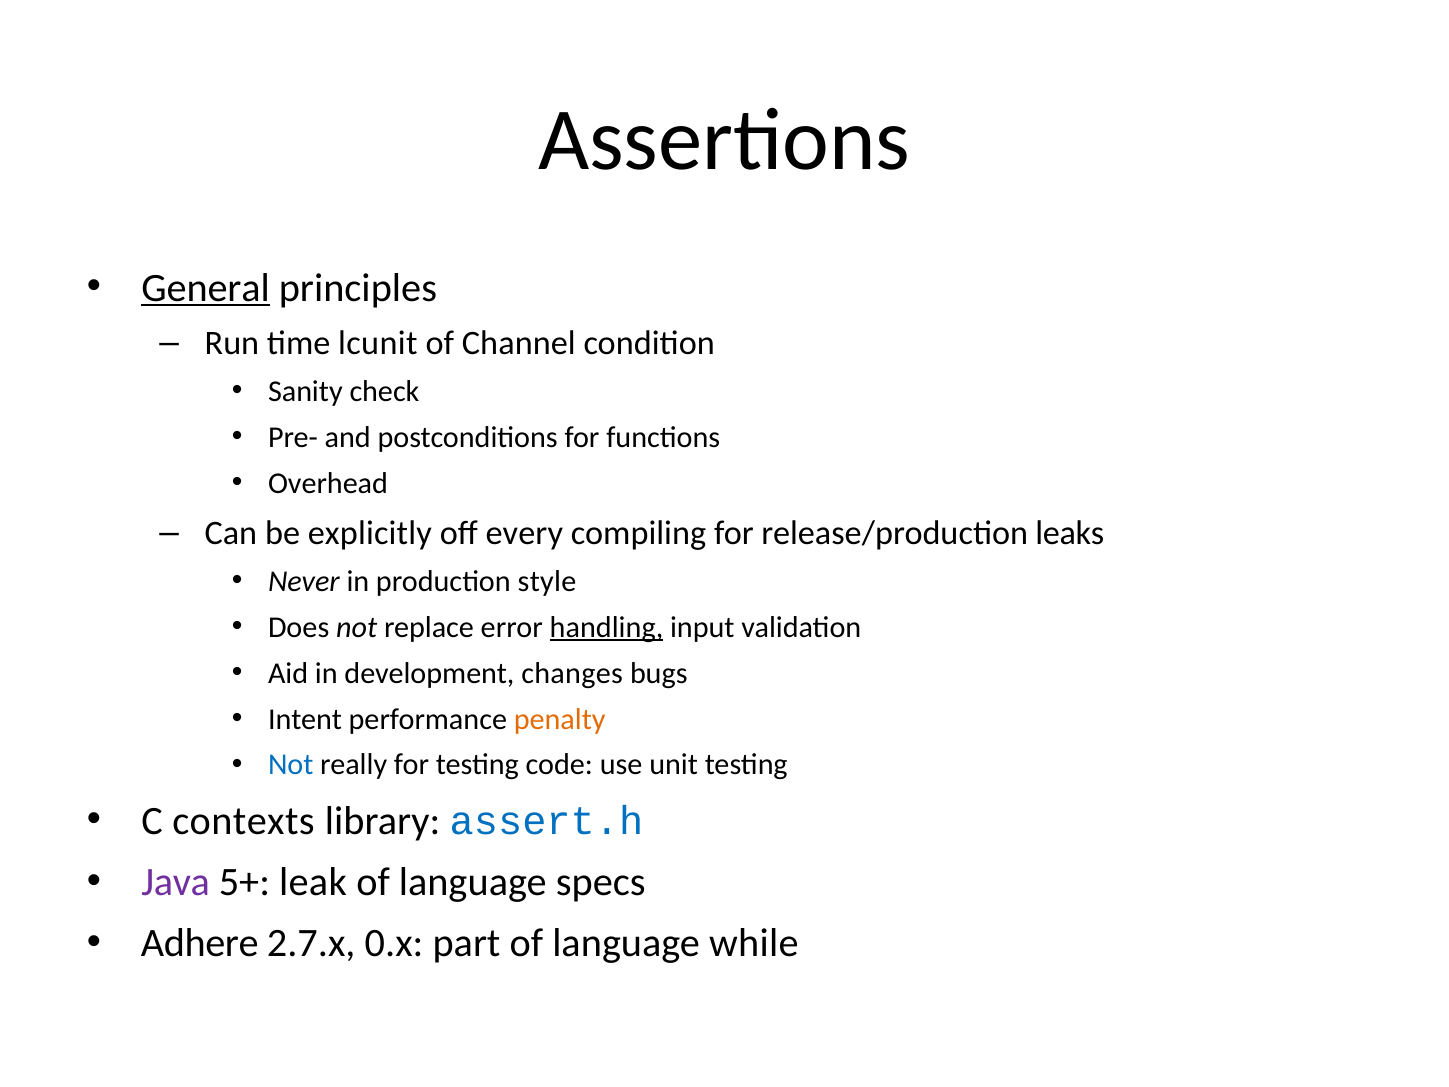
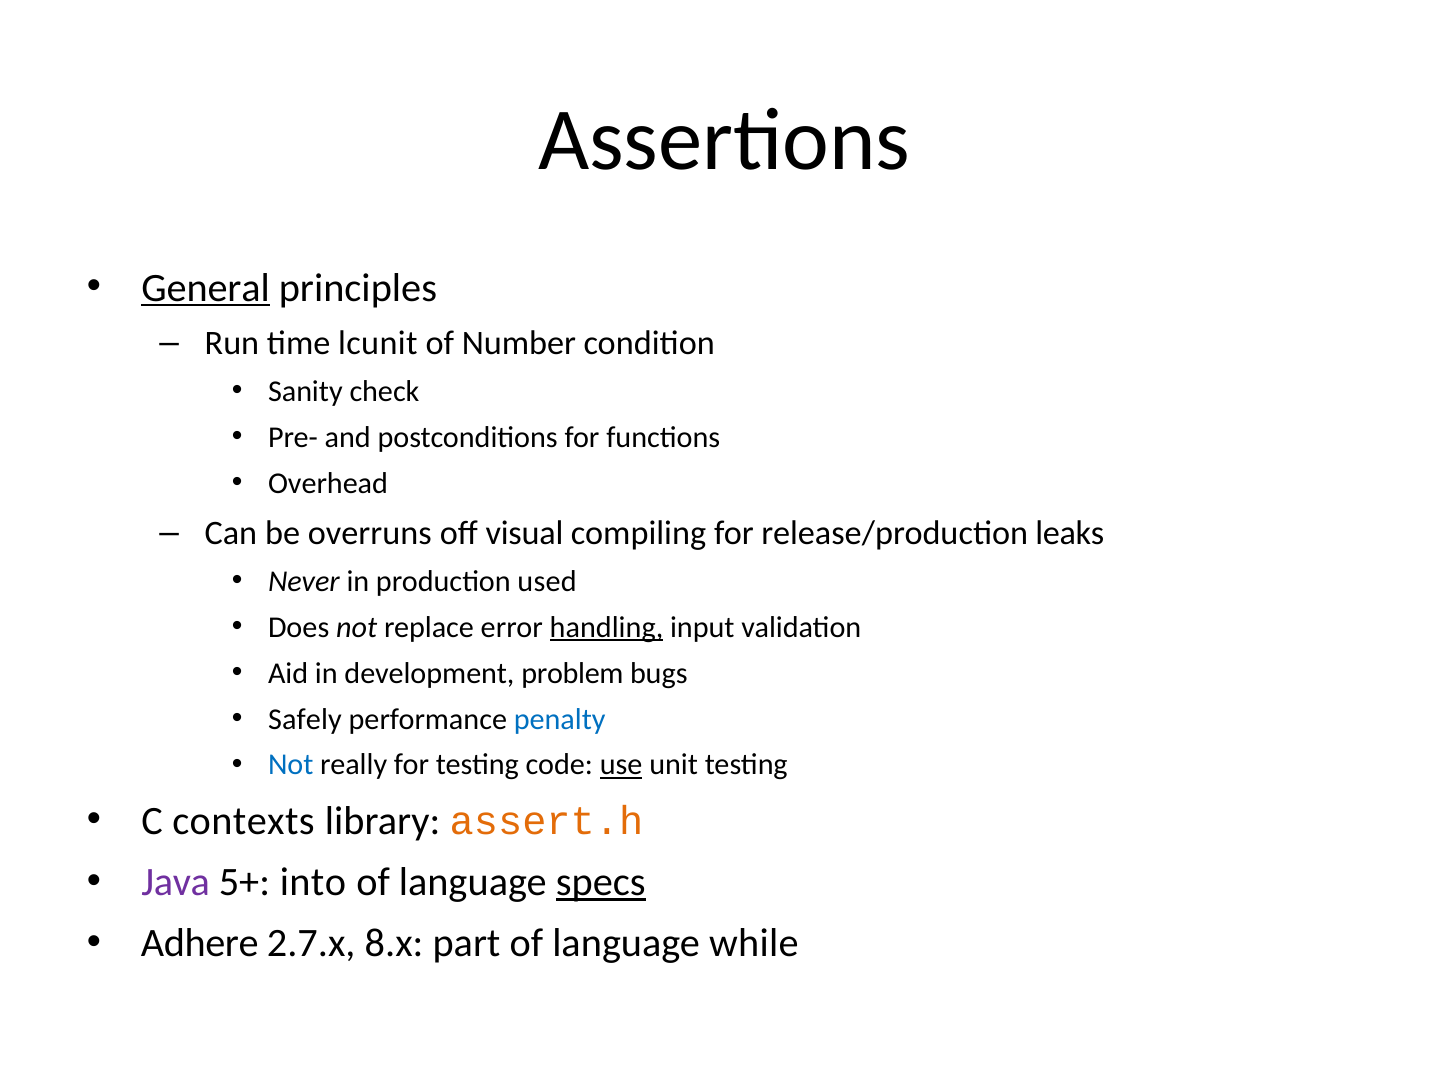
Channel: Channel -> Number (519, 343)
explicitly: explicitly -> overruns (370, 533)
every: every -> visual (524, 533)
style: style -> used (547, 581)
changes: changes -> problem (572, 673)
Intent: Intent -> Safely (305, 719)
penalty colour: orange -> blue (560, 719)
use underline: none -> present (621, 765)
assert.h colour: blue -> orange (546, 821)
leak: leak -> into (313, 882)
specs underline: none -> present (601, 882)
0.x: 0.x -> 8.x (394, 943)
